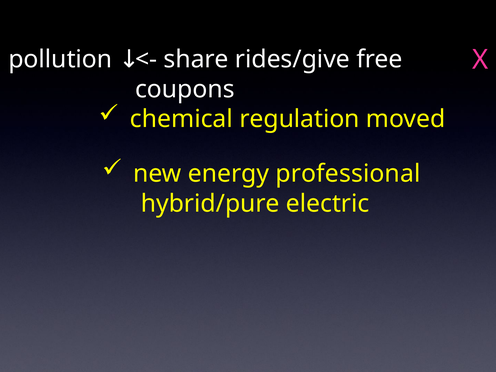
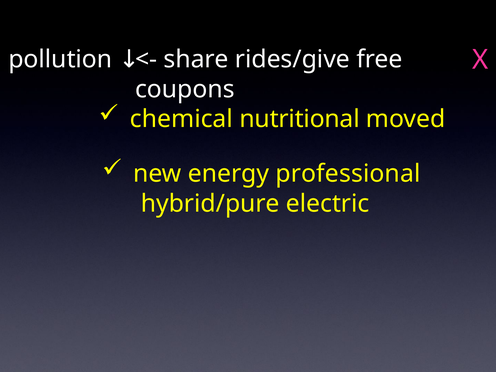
regulation: regulation -> nutritional (300, 119)
